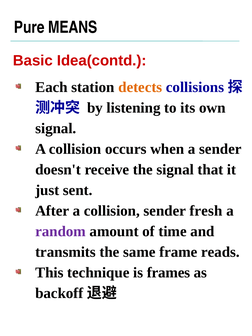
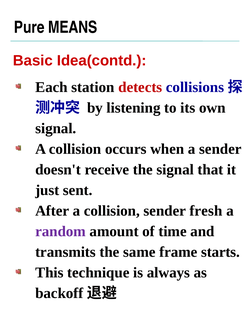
detects colour: orange -> red (140, 87)
reads: reads -> starts (220, 252)
frames: frames -> always (168, 273)
